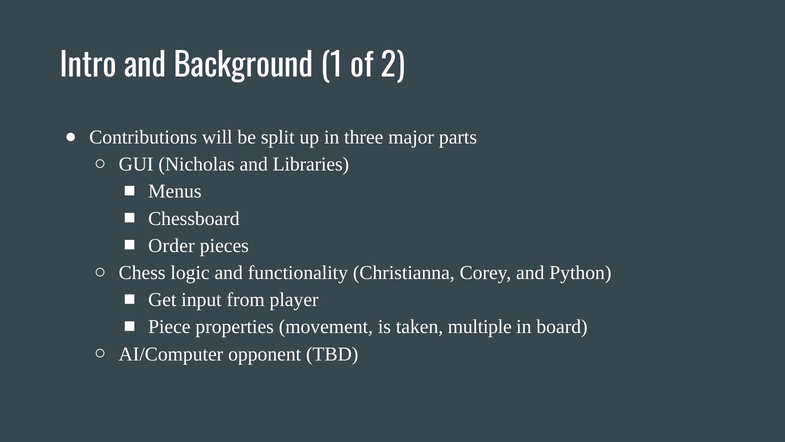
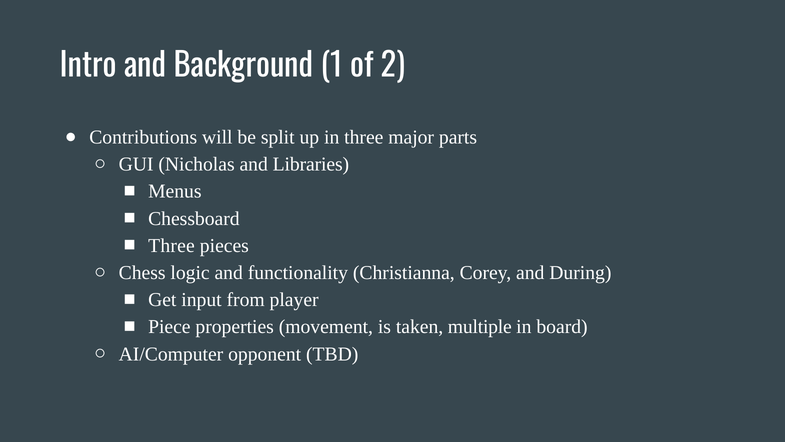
Order: Order -> Three (171, 245)
Python: Python -> During (580, 273)
